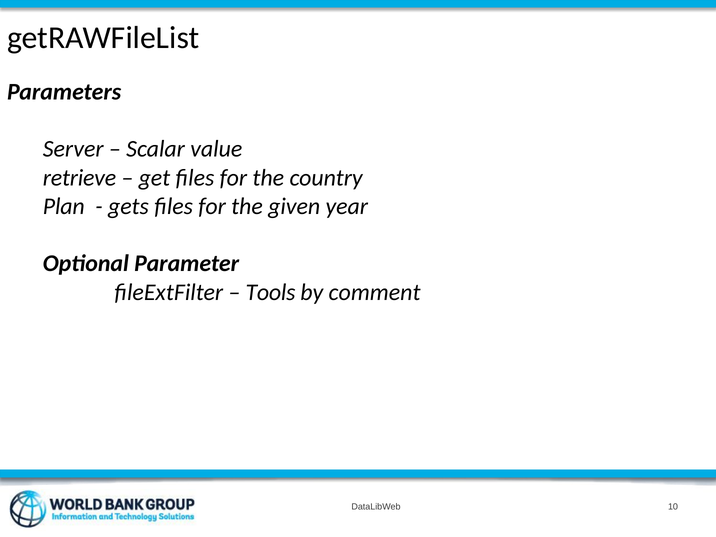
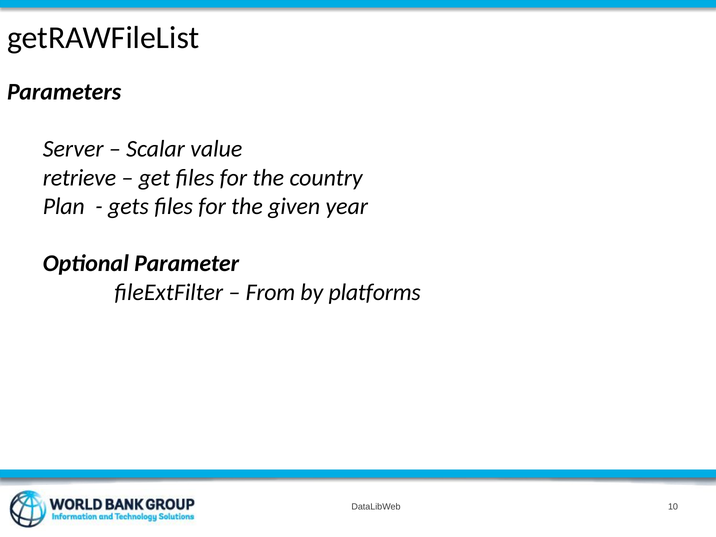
Tools: Tools -> From (270, 292)
comment: comment -> platforms (375, 292)
